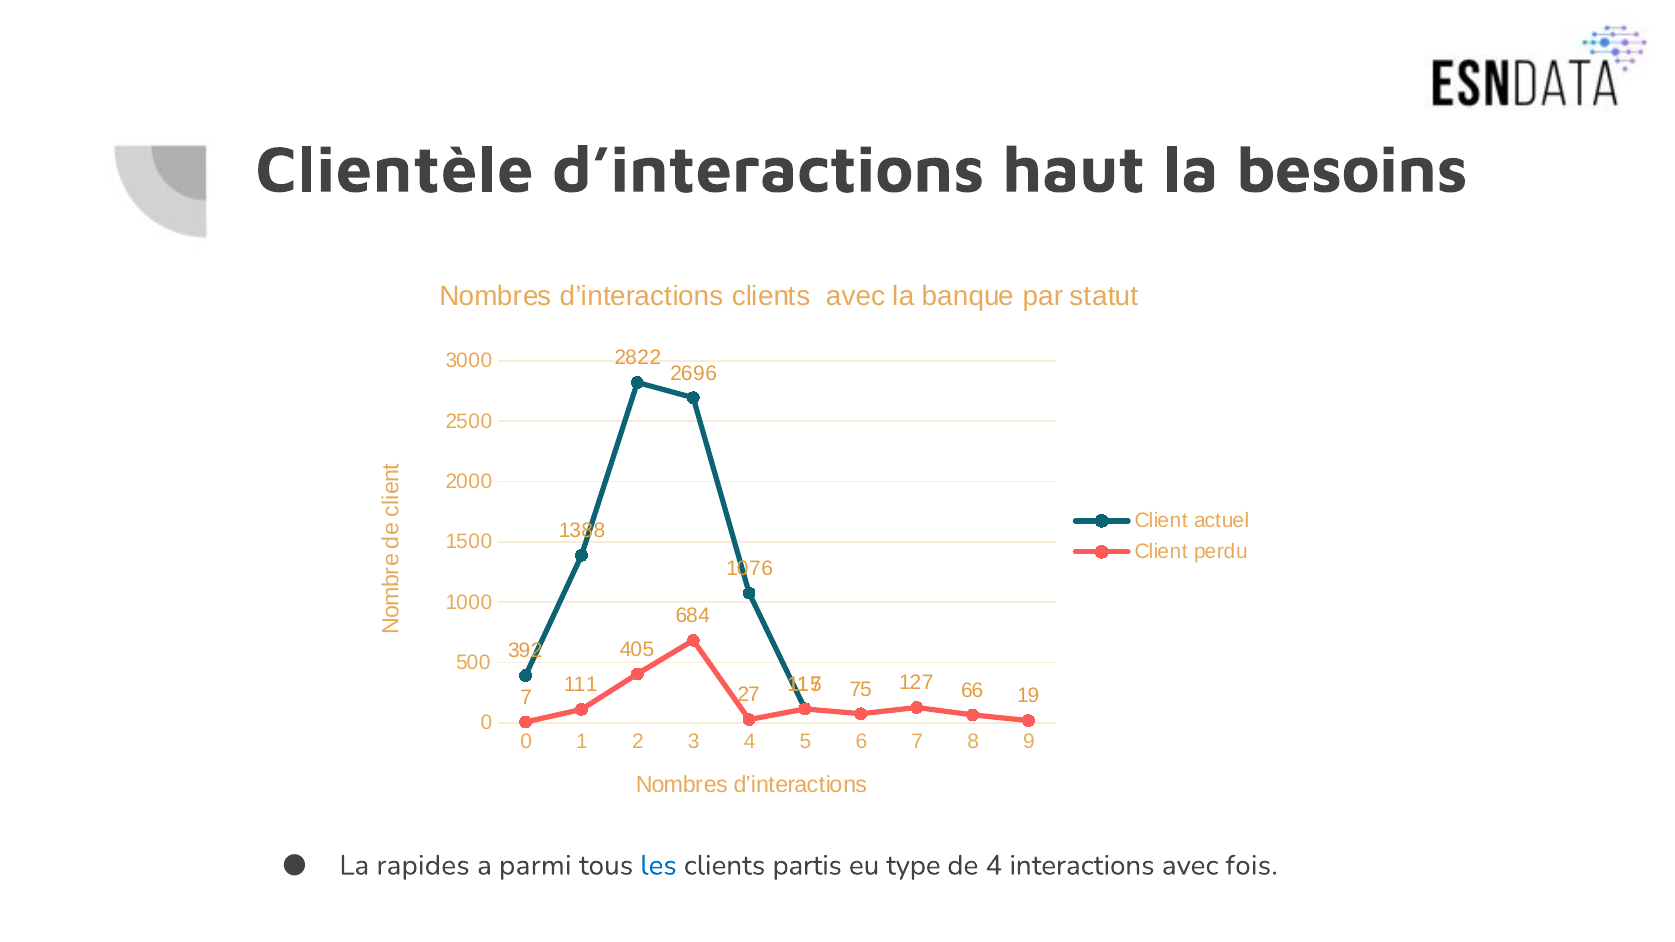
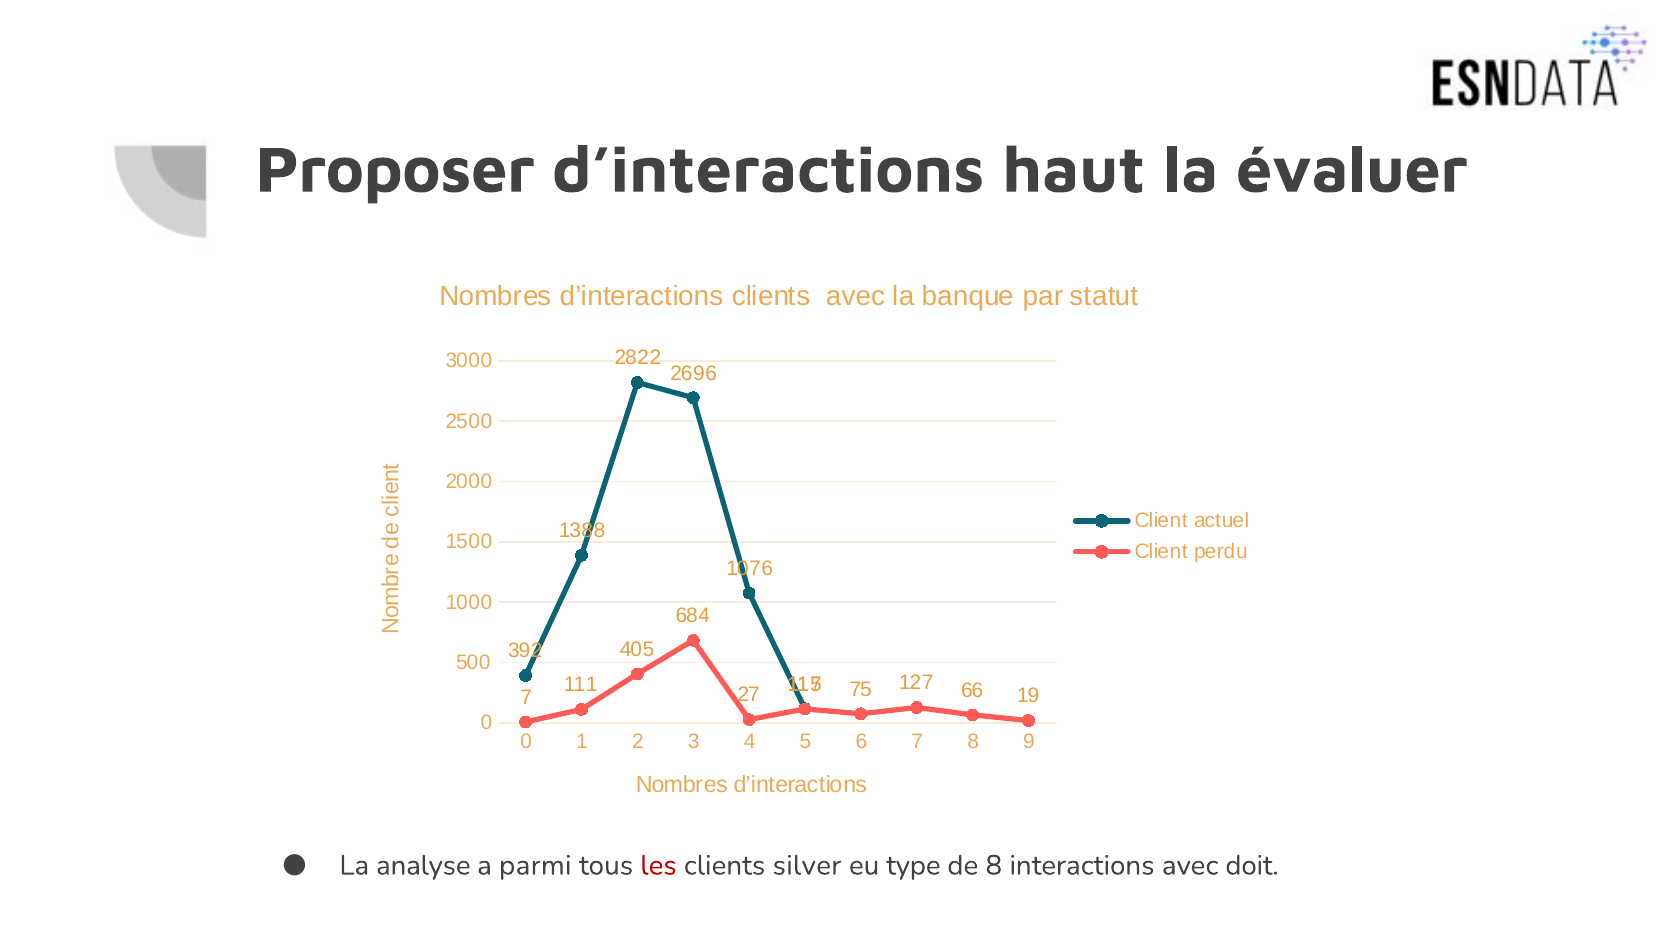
Clientèle: Clientèle -> Proposer (395, 170)
besoins: besoins -> évaluer (1352, 170)
rapides: rapides -> analyse (423, 866)
les colour: blue -> red (659, 866)
partis: partis -> silver (807, 866)
de 4: 4 -> 8 (994, 866)
fois: fois -> doit (1252, 866)
